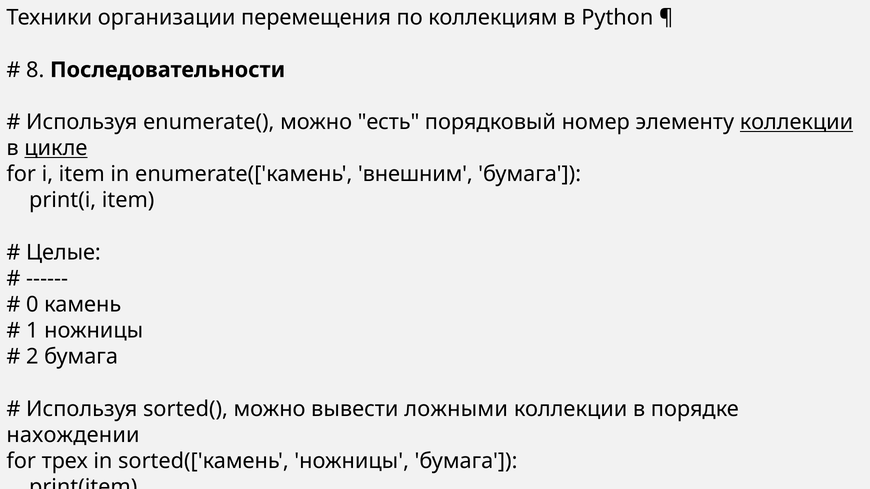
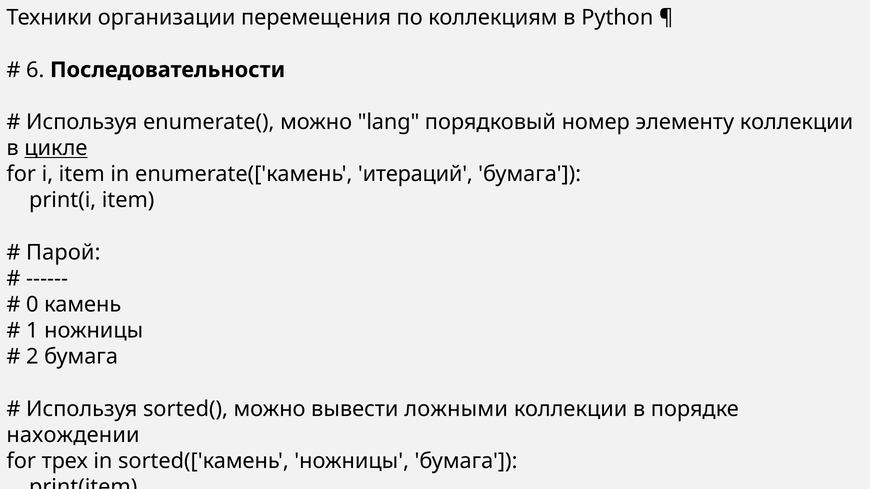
8: 8 -> 6 (35, 70)
есть: есть -> lang (389, 122)
коллекции underline: present -> none (796, 122)
внешним: внешним -> итераций (415, 174)
Целые: Целые -> Парой (63, 253)
